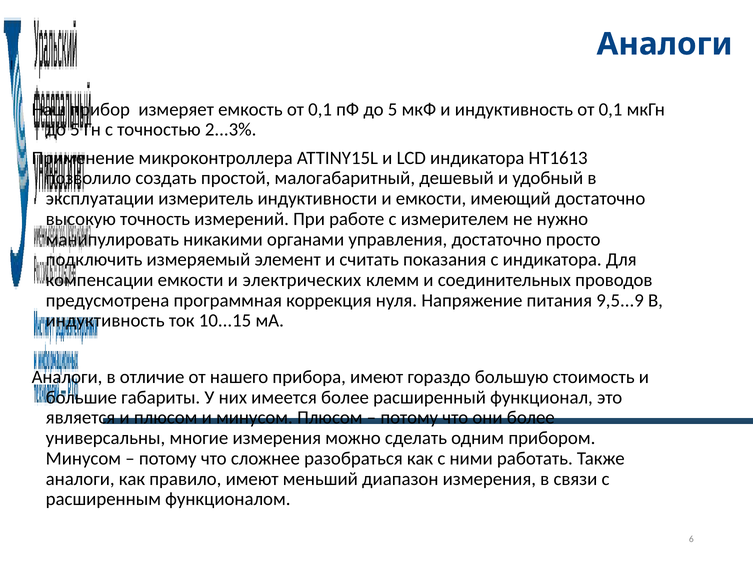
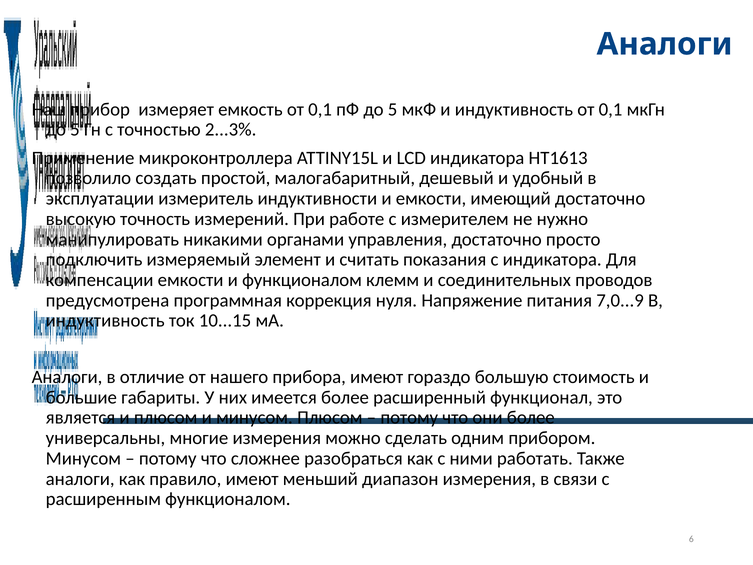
и электрических: электрических -> функционалом (302, 280)
9,5...9: 9,5...9 -> 7,0...9 (620, 300)
